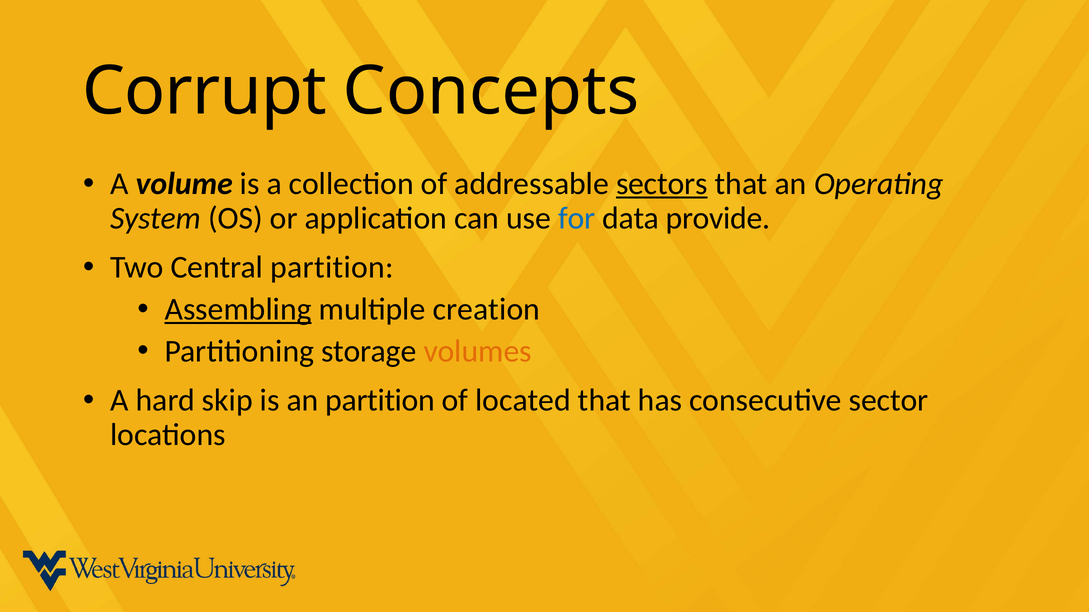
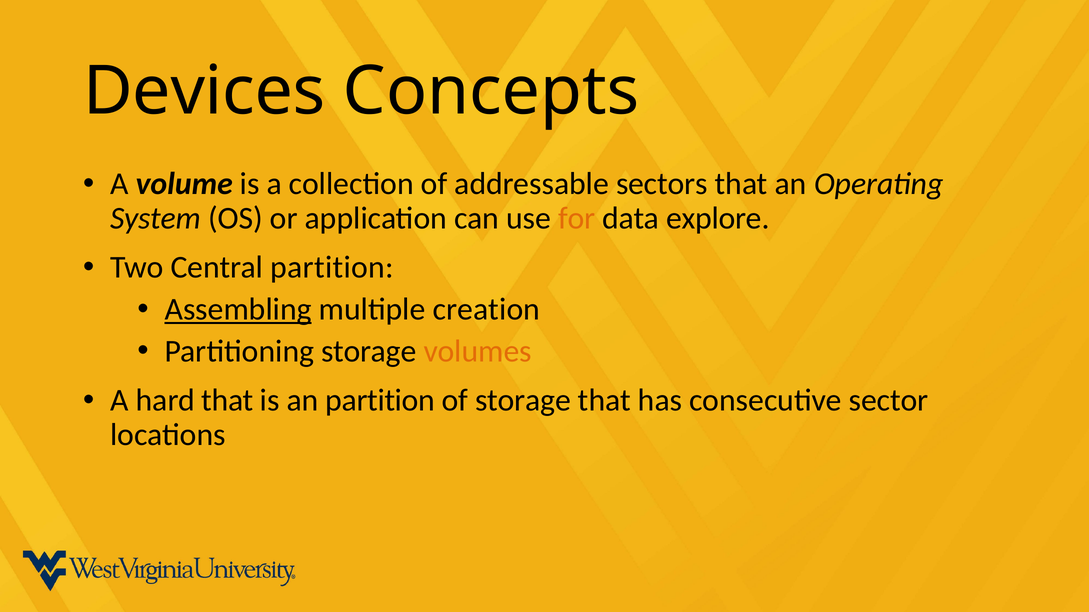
Corrupt: Corrupt -> Devices (204, 91)
sectors underline: present -> none (662, 184)
for colour: blue -> orange (577, 218)
provide: provide -> explore (718, 218)
hard skip: skip -> that (227, 401)
of located: located -> storage (523, 401)
